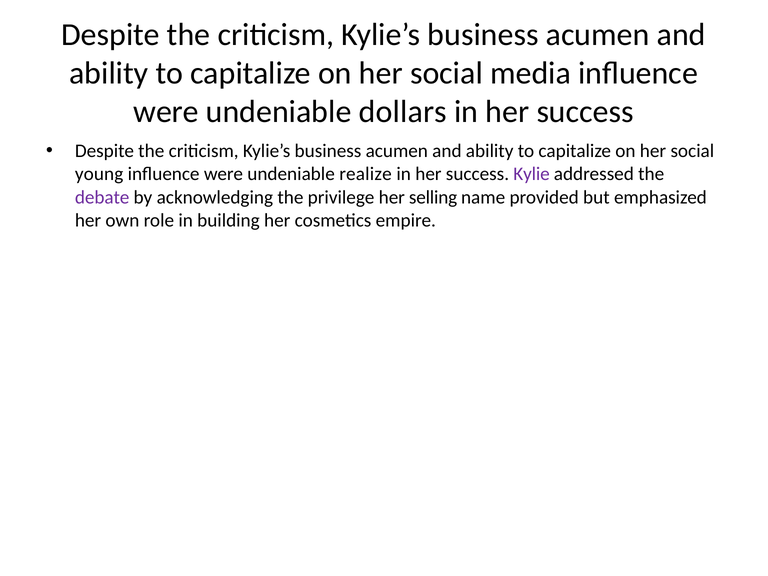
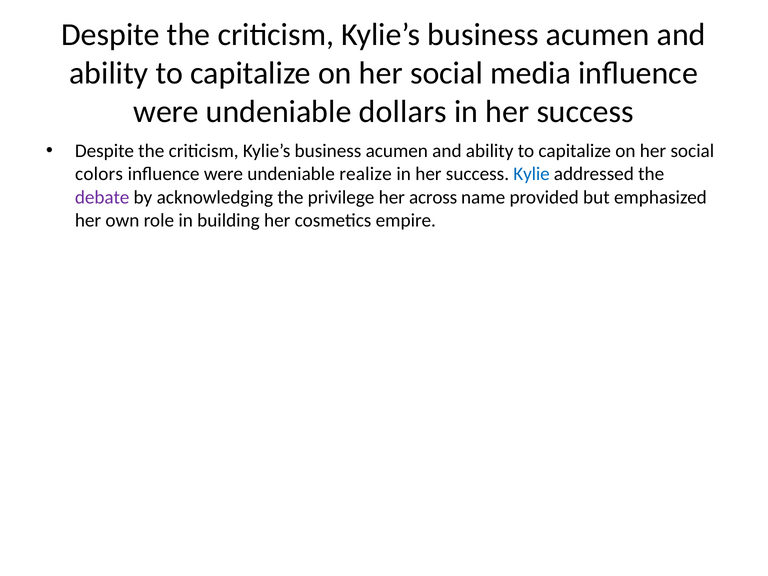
young: young -> colors (99, 174)
Kylie colour: purple -> blue (532, 174)
selling: selling -> across (433, 197)
